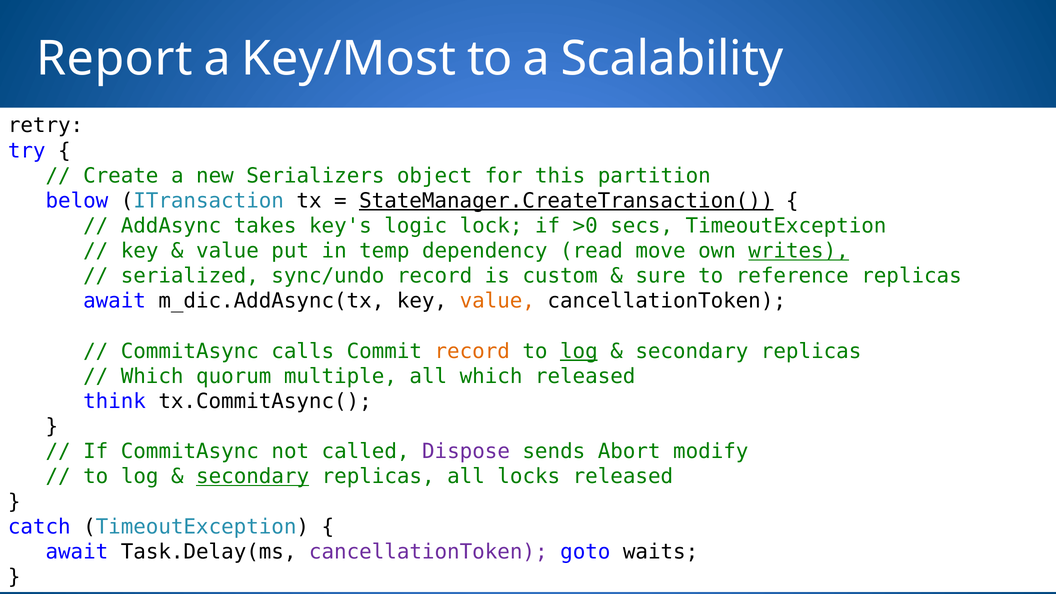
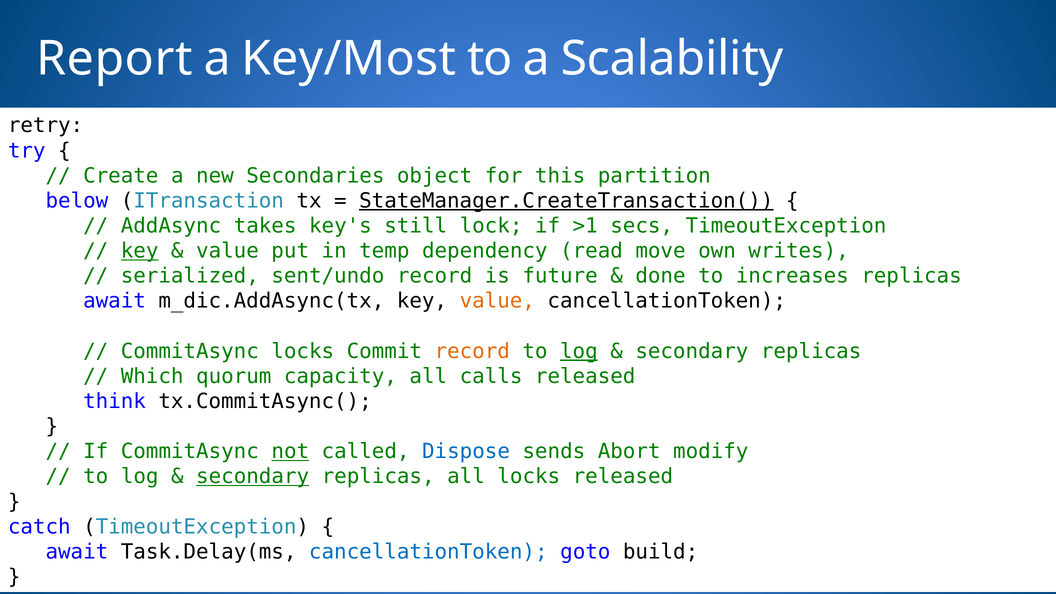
Serializers: Serializers -> Secondaries (315, 176)
logic: logic -> still (416, 226)
>0: >0 -> >1 (585, 226)
key underline: none -> present (140, 251)
writes underline: present -> none (799, 251)
sync/undo: sync/undo -> sent/undo (328, 276)
custom: custom -> future (560, 276)
sure: sure -> done (660, 276)
reference: reference -> increases (792, 276)
CommitAsync calls: calls -> locks (303, 351)
multiple: multiple -> capacity (340, 376)
all which: which -> calls (491, 376)
not underline: none -> present (290, 451)
Dispose colour: purple -> blue (466, 451)
cancellationToken colour: purple -> blue (428, 552)
waits: waits -> build (661, 552)
